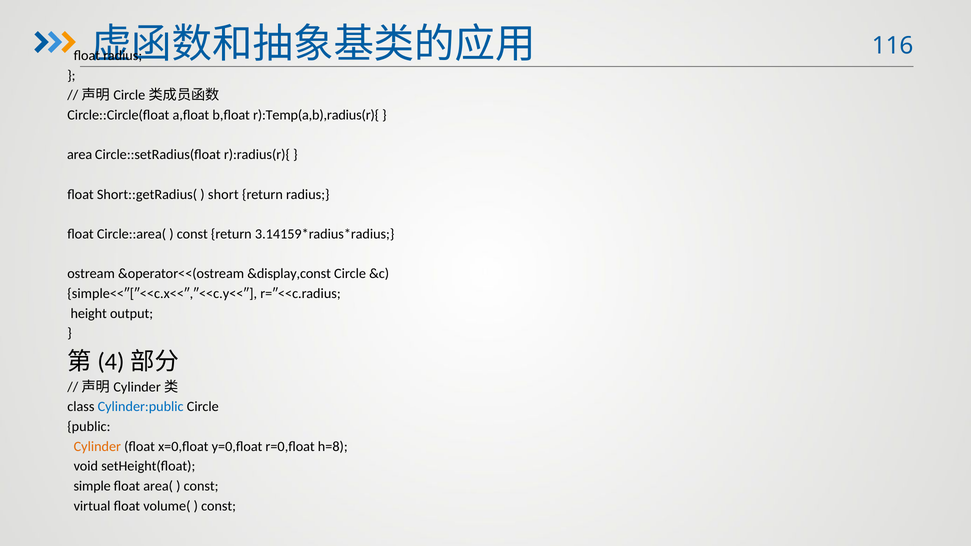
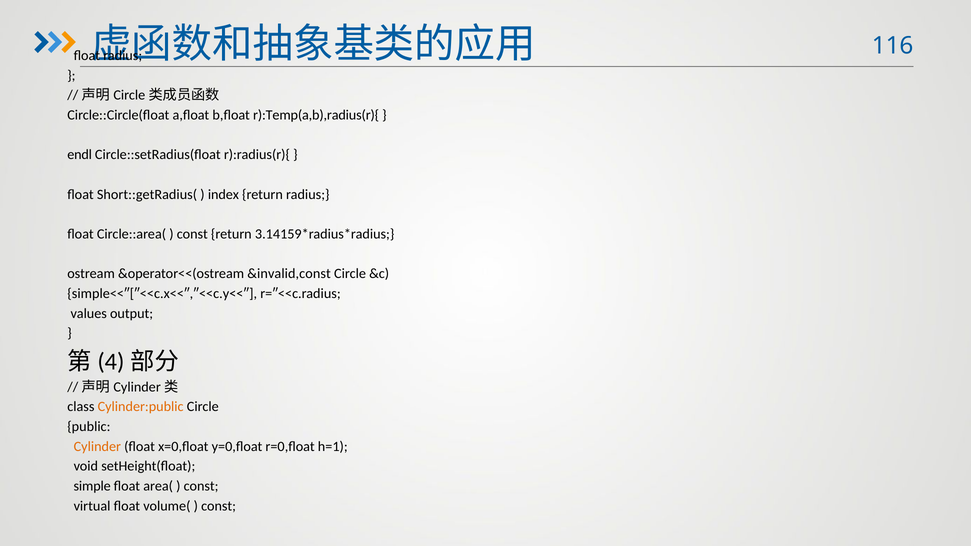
area: area -> endl (80, 155)
short: short -> index (223, 194)
&display,const: &display,const -> &invalid,const (289, 274)
height: height -> values (89, 313)
Cylinder:public colour: blue -> orange (141, 407)
h=8: h=8 -> h=1 (333, 447)
